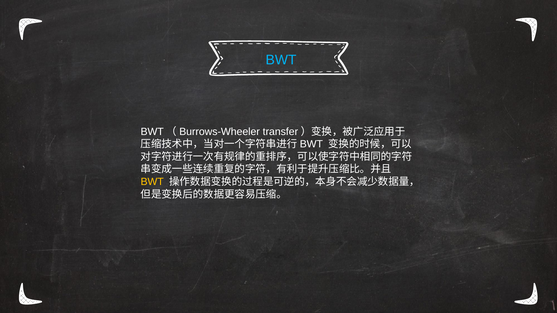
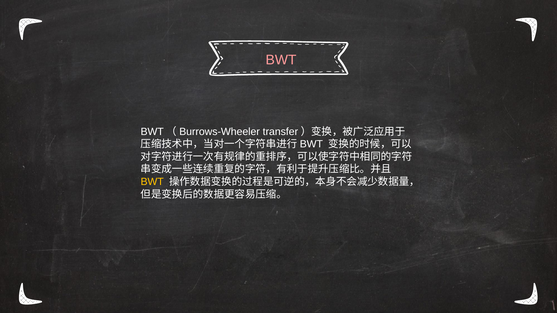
BWT colour: light blue -> pink (281, 60)
